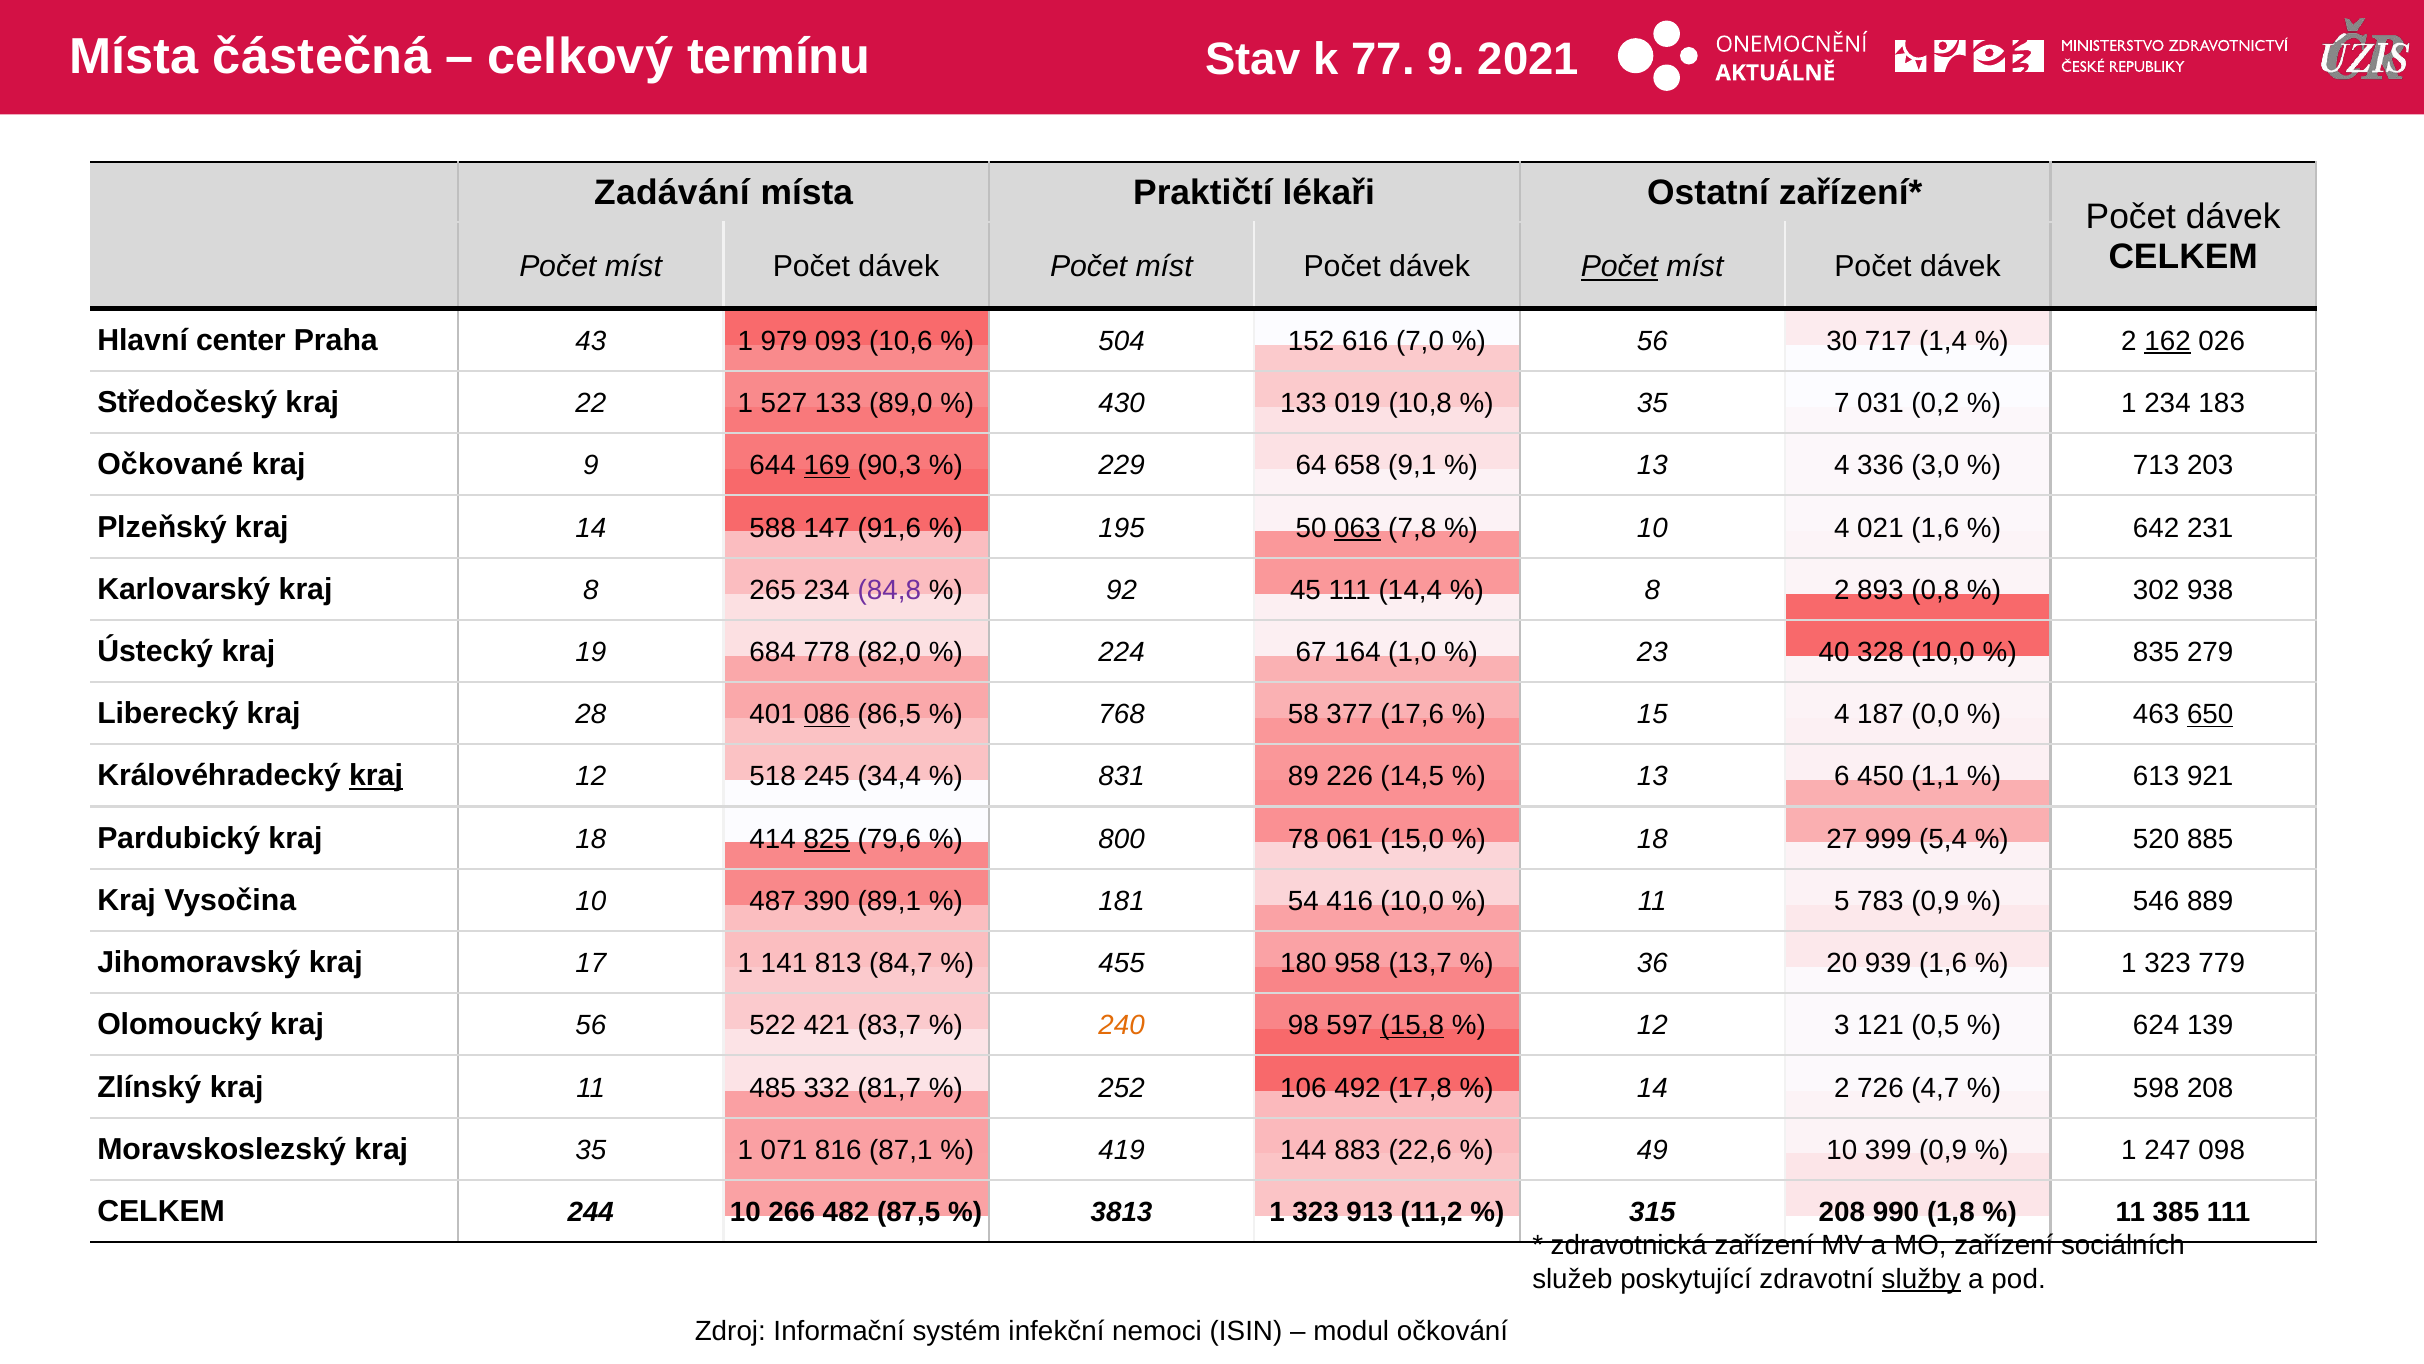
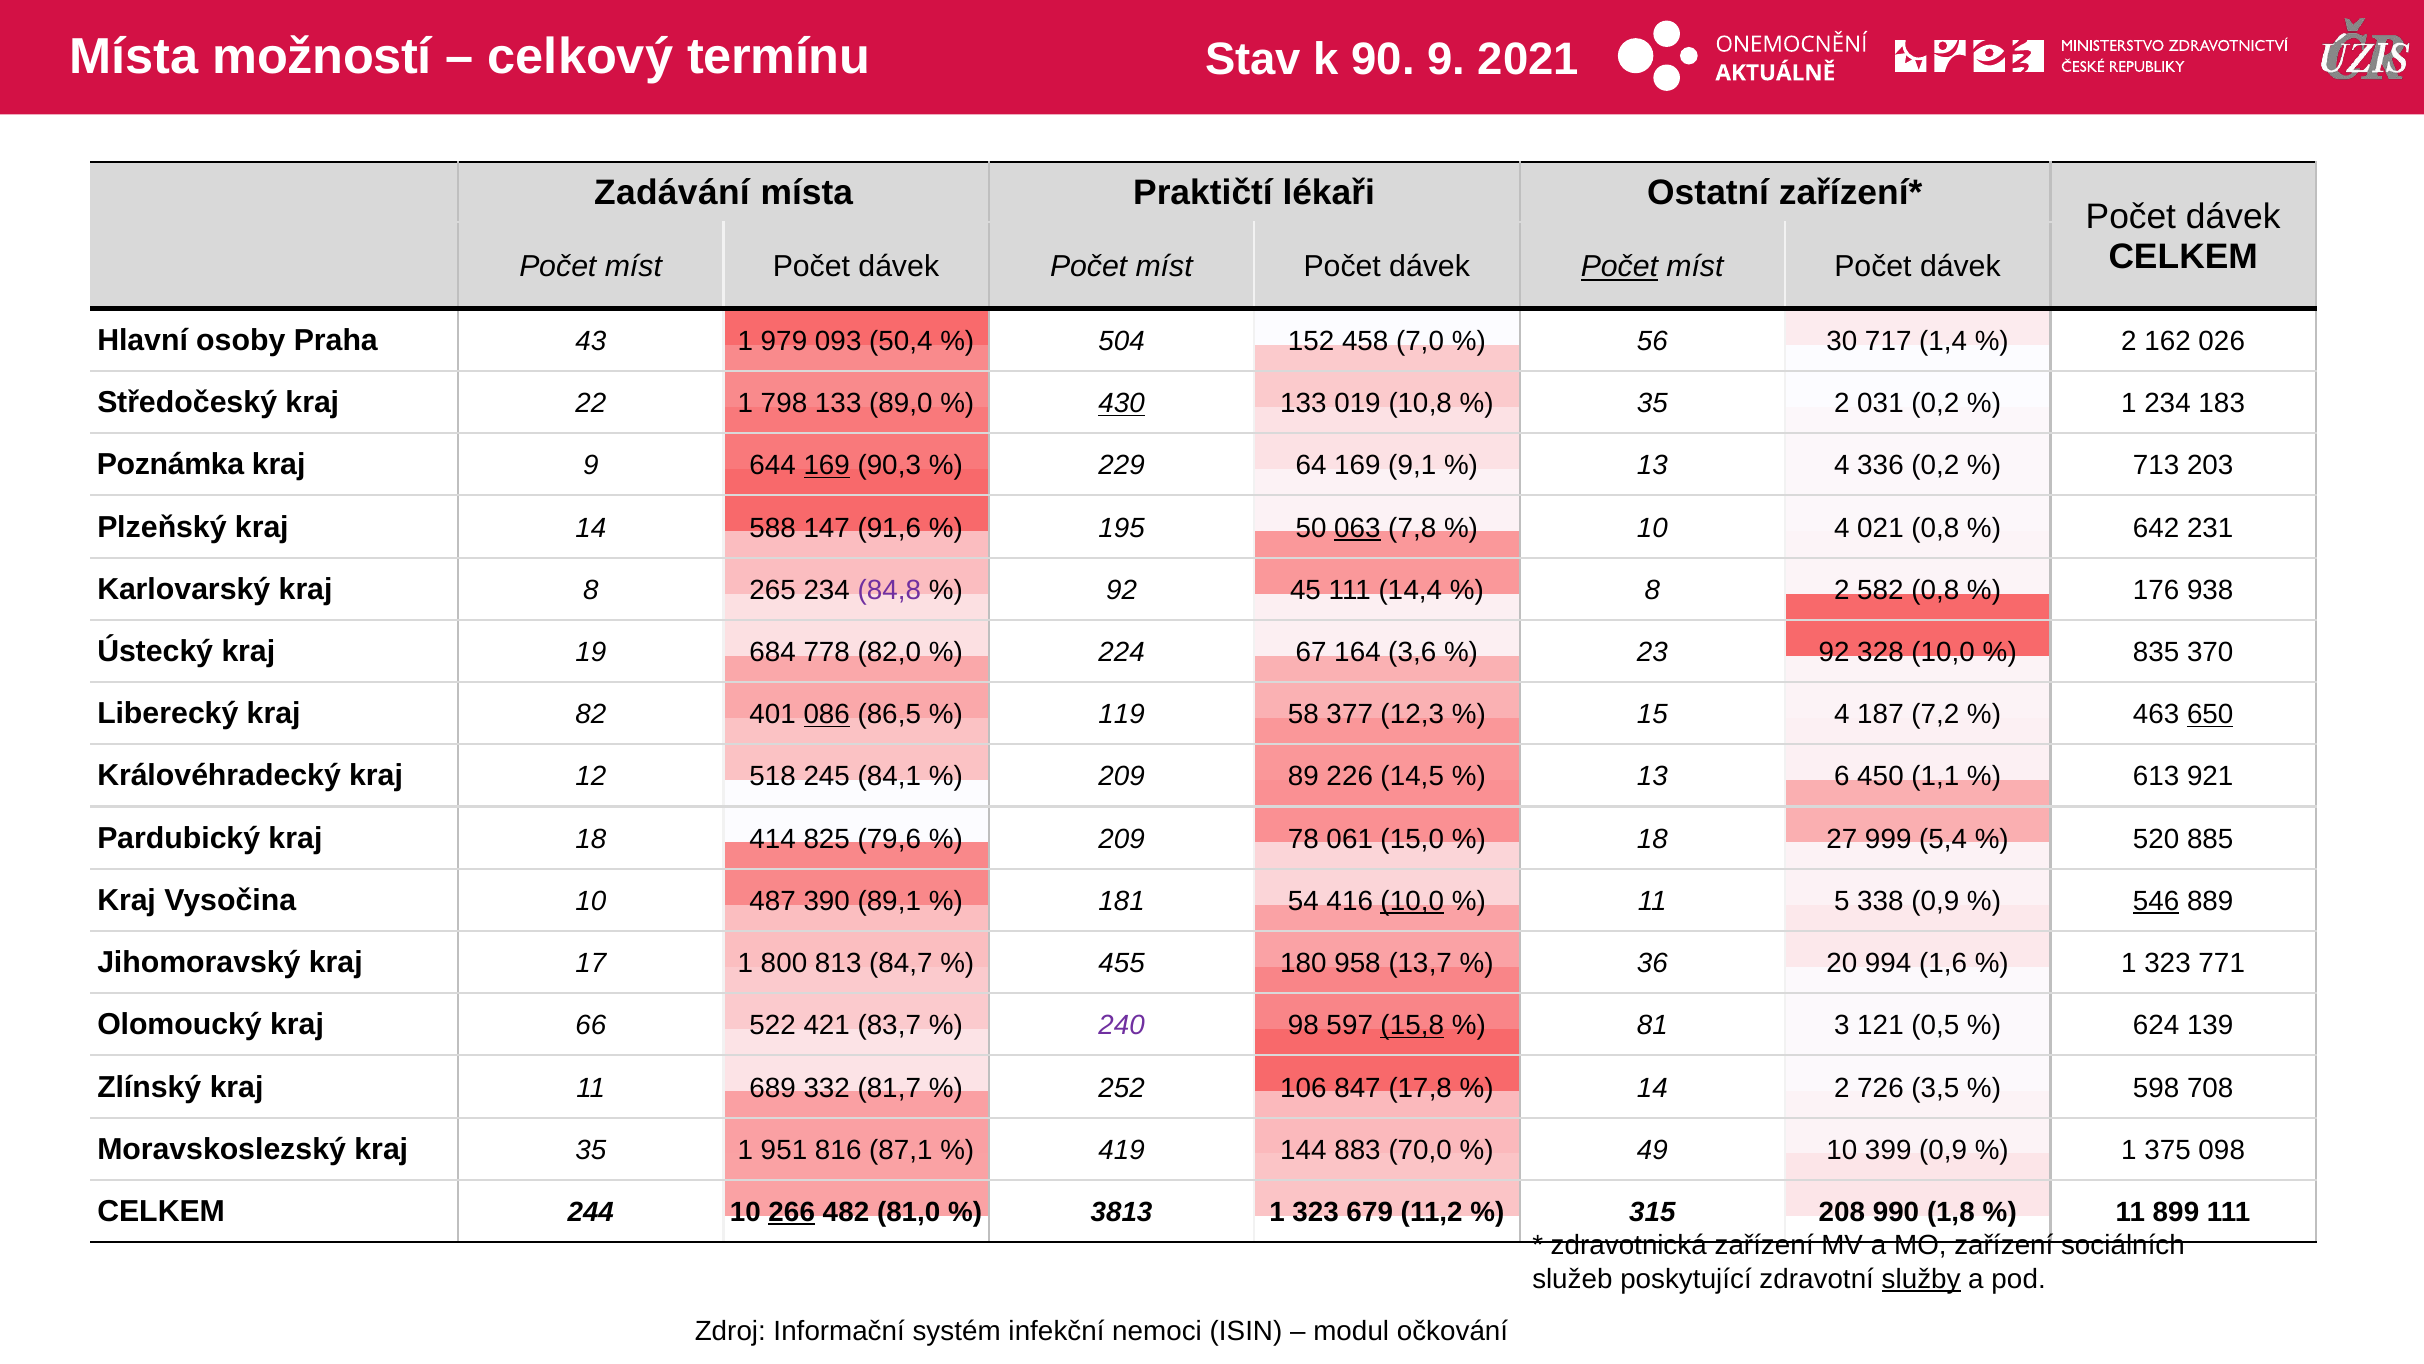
částečná: částečná -> možností (322, 57)
77: 77 -> 90 (1383, 59)
center: center -> osoby (241, 340)
10,6: 10,6 -> 50,4 (901, 341)
616: 616 -> 458 (1365, 341)
162 underline: present -> none (2168, 341)
527: 527 -> 798 (784, 403)
430 underline: none -> present (1122, 403)
35 7: 7 -> 2 (1842, 403)
Očkované: Očkované -> Poznámka (171, 465)
64 658: 658 -> 169 (1357, 466)
336 3,0: 3,0 -> 0,2 (1935, 466)
021 1,6: 1,6 -> 0,8 (1935, 528)
893: 893 -> 582 (1880, 590)
302: 302 -> 176 (2156, 590)
1,0: 1,0 -> 3,6 (1412, 652)
23 40: 40 -> 92 (1834, 652)
279: 279 -> 370 (2210, 652)
28: 28 -> 82 (591, 714)
768: 768 -> 119 (1122, 714)
17,6: 17,6 -> 12,3 (1412, 714)
0,0: 0,0 -> 7,2 (1935, 714)
kraj underline: present -> none (376, 776)
34,4: 34,4 -> 84,1 (889, 777)
831: 831 -> 209 (1122, 777)
825 underline: present -> none (827, 839)
800: 800 -> 209 (1122, 839)
10,0 underline: none -> present (1412, 901)
783: 783 -> 338 (1880, 901)
546 underline: none -> present (2156, 901)
141: 141 -> 800 (784, 963)
939: 939 -> 994 (1888, 963)
779: 779 -> 771 (2222, 963)
kraj 56: 56 -> 66 (591, 1025)
240 colour: orange -> purple (1122, 1025)
12: 12 -> 81 (1652, 1025)
485: 485 -> 689 (773, 1087)
492: 492 -> 847 (1357, 1087)
4,7: 4,7 -> 3,5 (1935, 1087)
598 208: 208 -> 708 (2210, 1087)
071: 071 -> 951 (784, 1150)
22,6: 22,6 -> 70,0 (1420, 1150)
247: 247 -> 375 (2168, 1150)
266 underline: none -> present (792, 1212)
87,5: 87,5 -> 81,0 (909, 1212)
913: 913 -> 679 (1370, 1212)
385: 385 -> 899 (2176, 1212)
